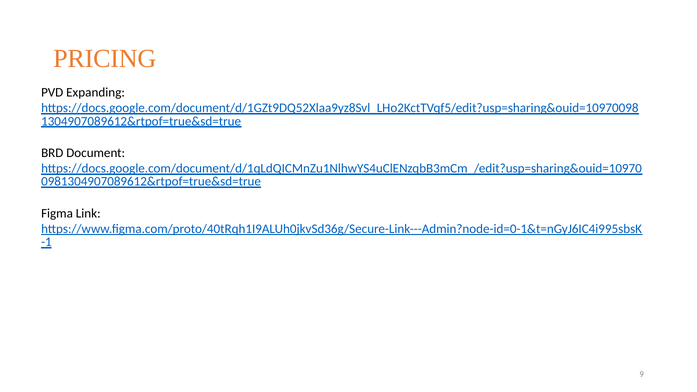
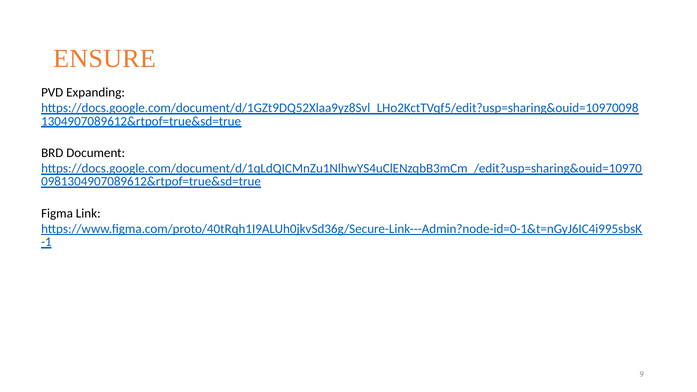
PRICING: PRICING -> ENSURE (105, 59)
